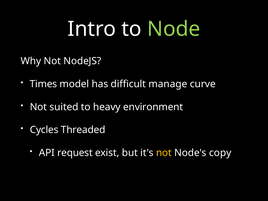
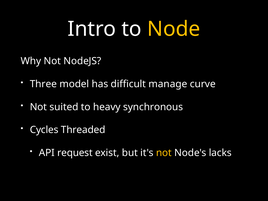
Node colour: light green -> yellow (174, 29)
Times: Times -> Three (43, 84)
environment: environment -> synchronous (153, 107)
copy: copy -> lacks (220, 153)
